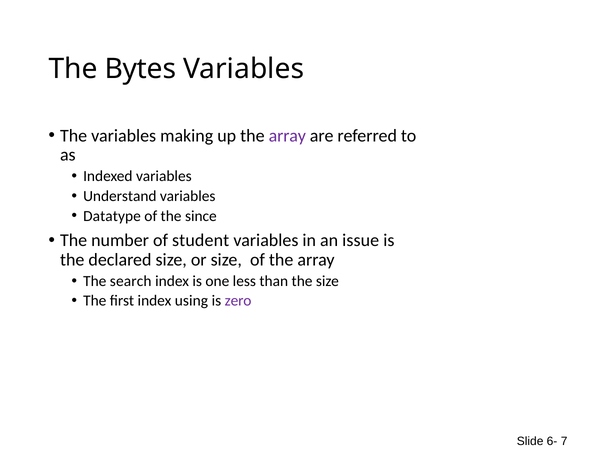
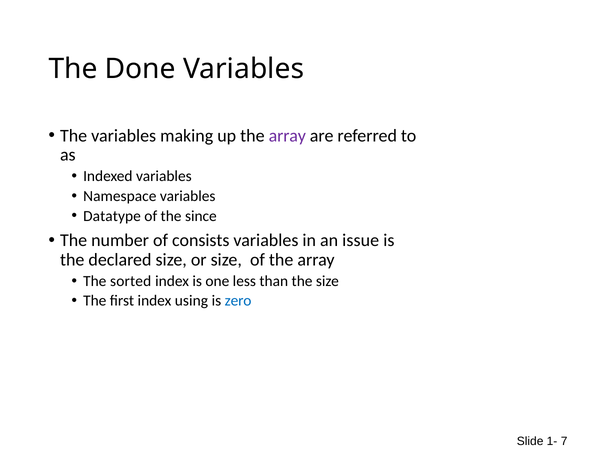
Bytes: Bytes -> Done (140, 69)
Understand: Understand -> Namespace (120, 196)
student: student -> consists (201, 240)
search: search -> sorted (131, 281)
zero colour: purple -> blue (238, 301)
6-: 6- -> 1- (552, 441)
